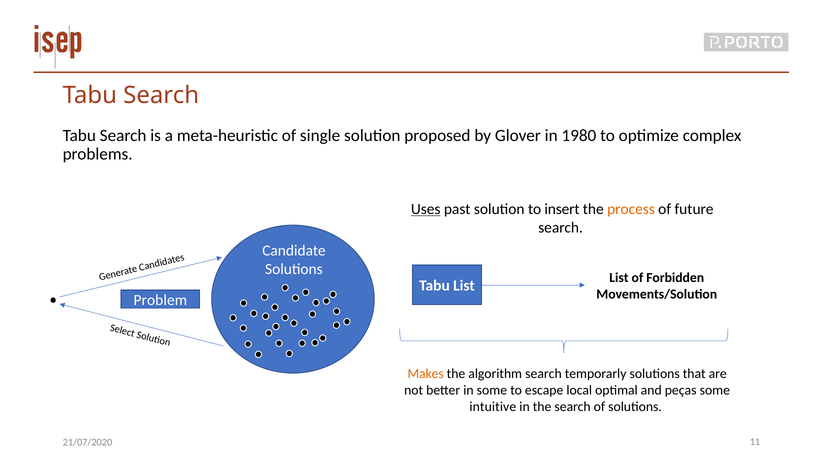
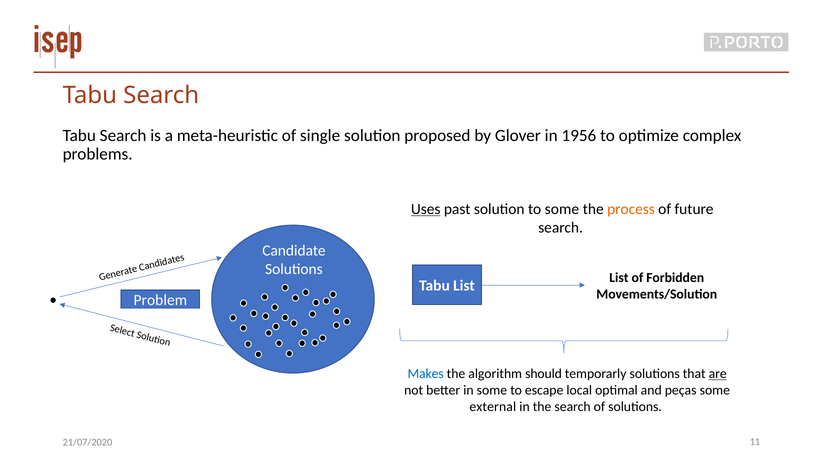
1980: 1980 -> 1956 (579, 135)
to insert: insert -> some (562, 209)
Makes colour: orange -> blue (426, 374)
algorithm search: search -> should (544, 374)
are underline: none -> present (718, 374)
intuitive: intuitive -> external (493, 407)
